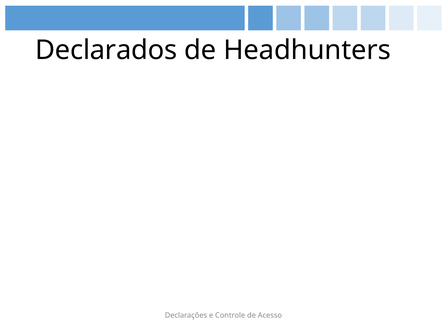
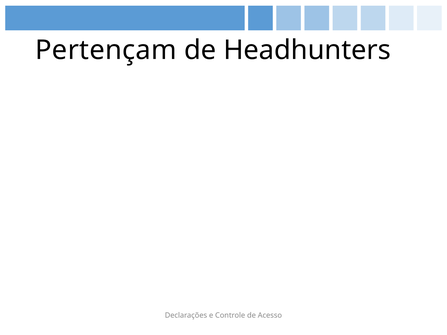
Declarados: Declarados -> Pertençam (106, 50)
